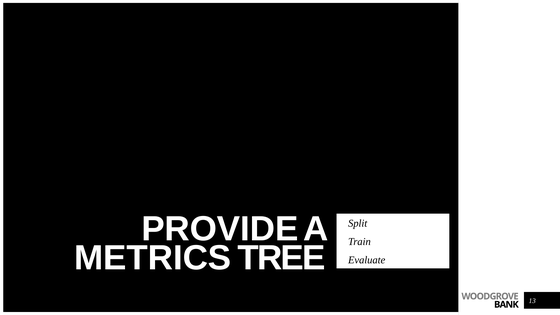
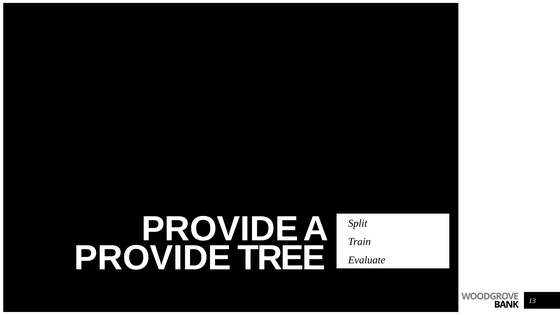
METRICS: METRICS -> PROVIDE (153, 258)
